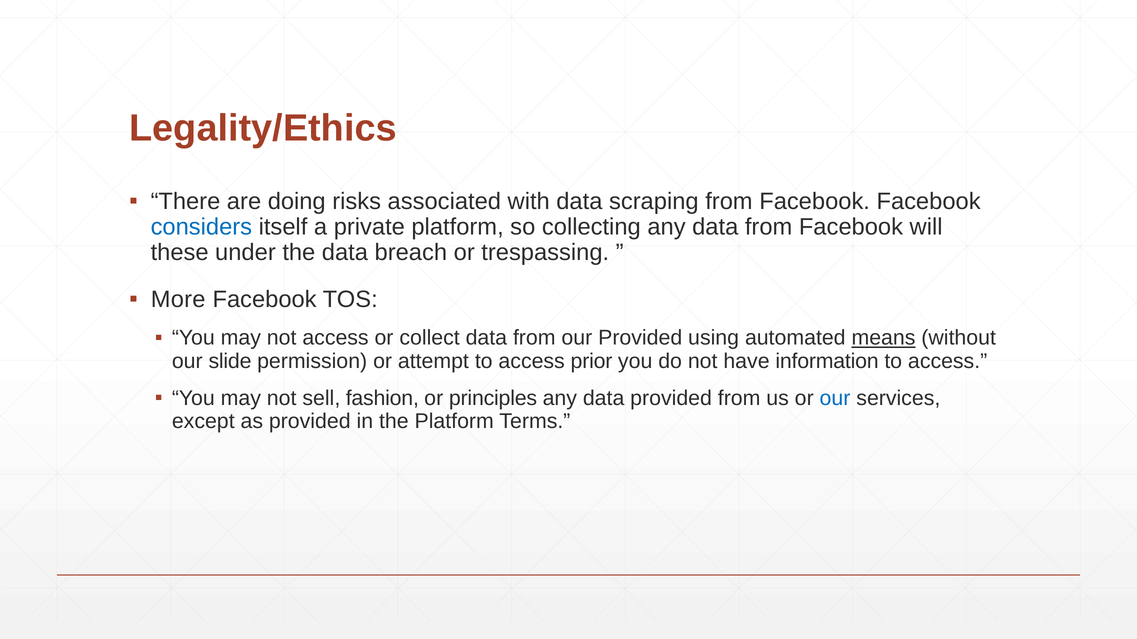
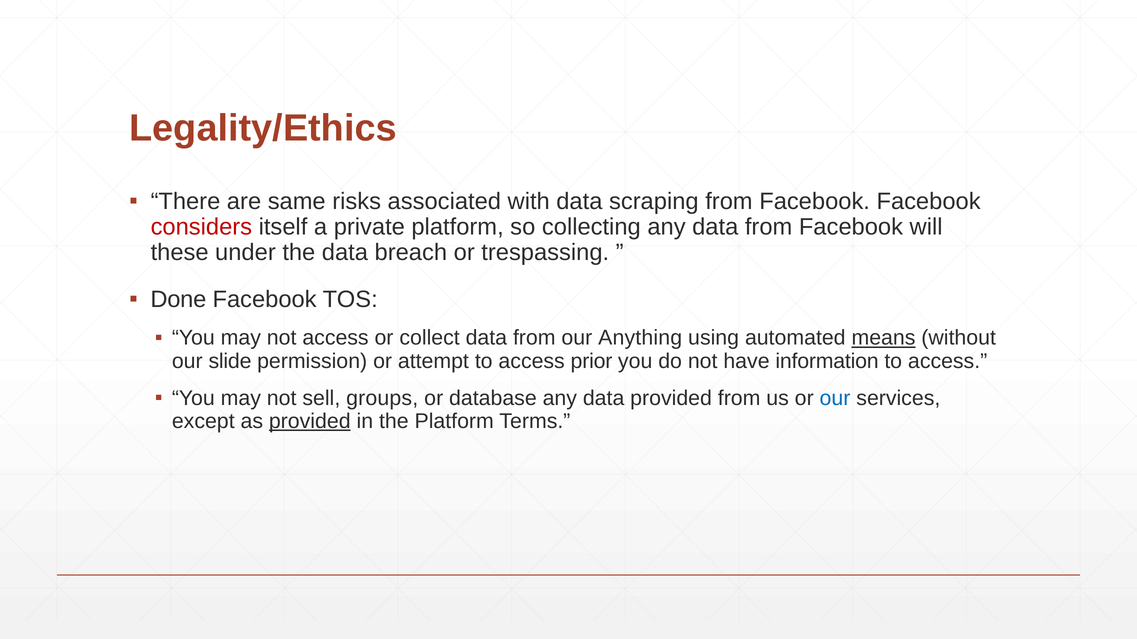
doing: doing -> same (297, 202)
considers colour: blue -> red (201, 227)
More: More -> Done (178, 300)
our Provided: Provided -> Anything (640, 338)
fashion: fashion -> groups (382, 399)
principles: principles -> database (493, 399)
provided underline: none -> present (310, 422)
